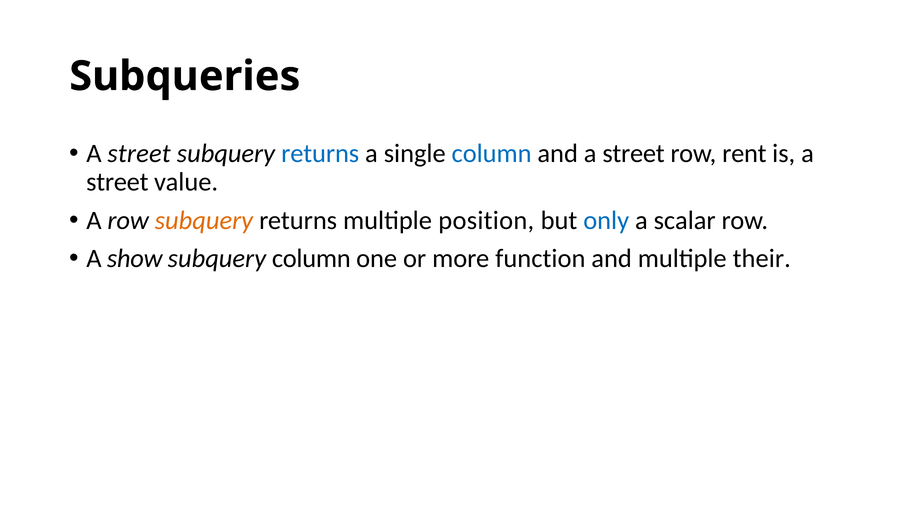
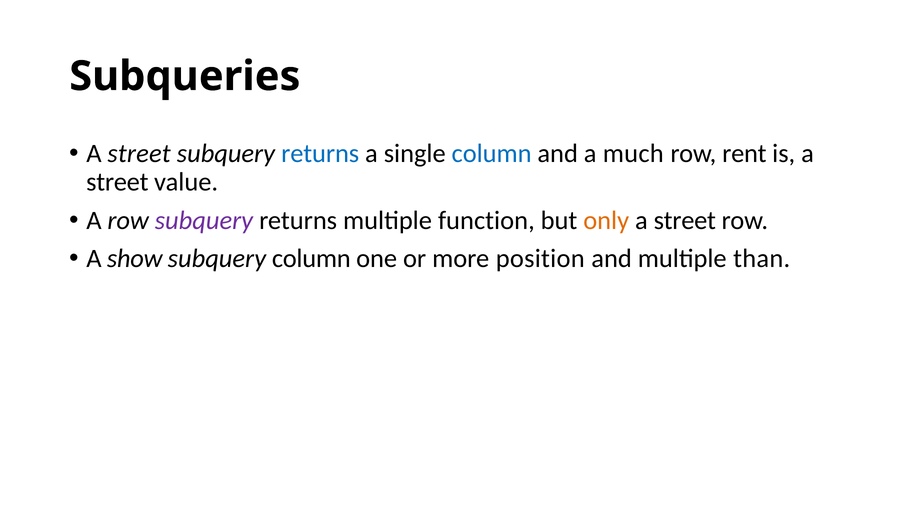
and a street: street -> much (633, 154)
subquery colour: orange -> purple (204, 220)
position: position -> function (486, 220)
only colour: blue -> orange (606, 220)
scalar: scalar -> street (685, 220)
function: function -> position (540, 258)
their: their -> than (762, 258)
